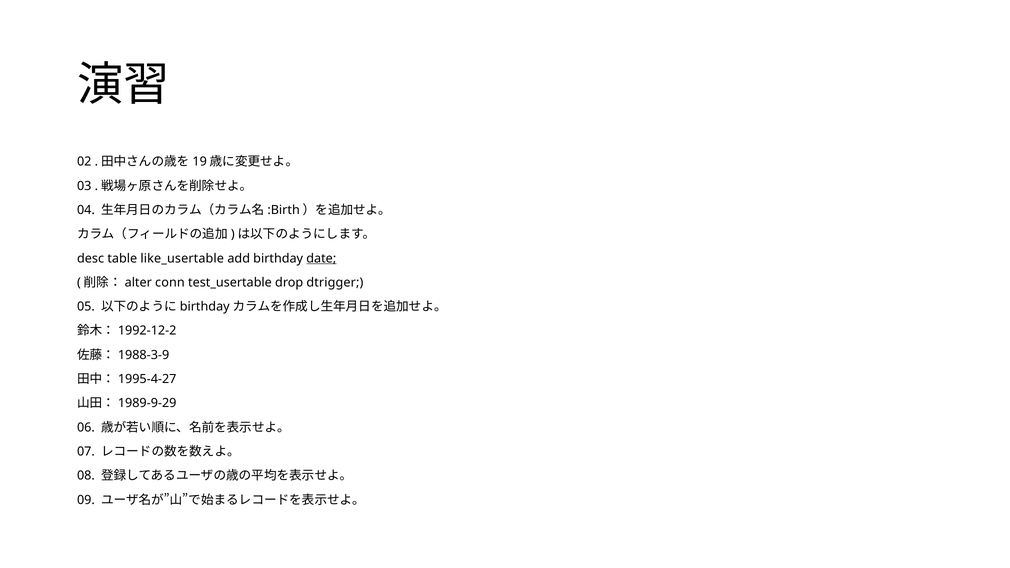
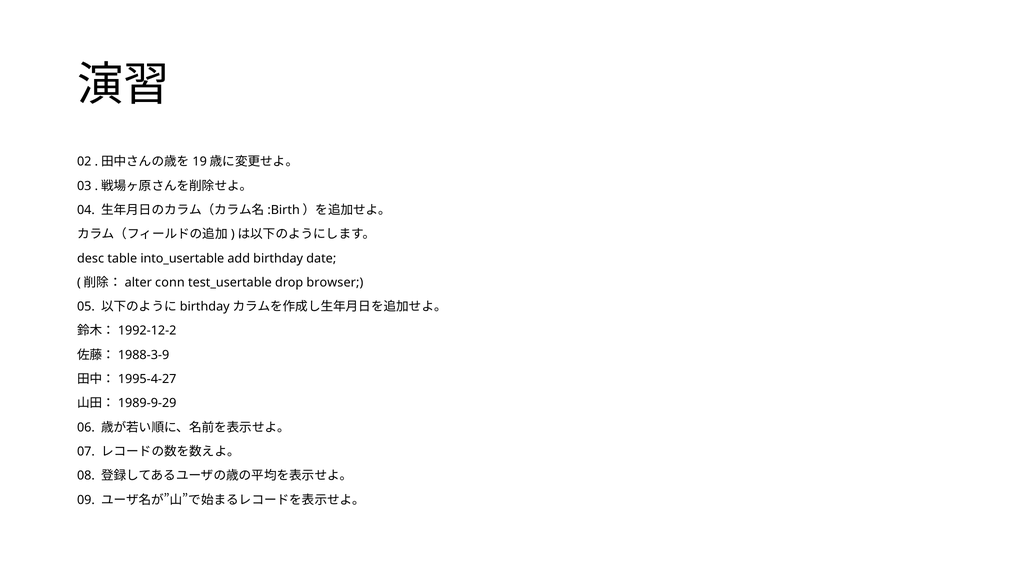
like_usertable: like_usertable -> into_usertable (182, 258)
date underline: present -> none (321, 258)
dtrigger: dtrigger -> browser (335, 283)
